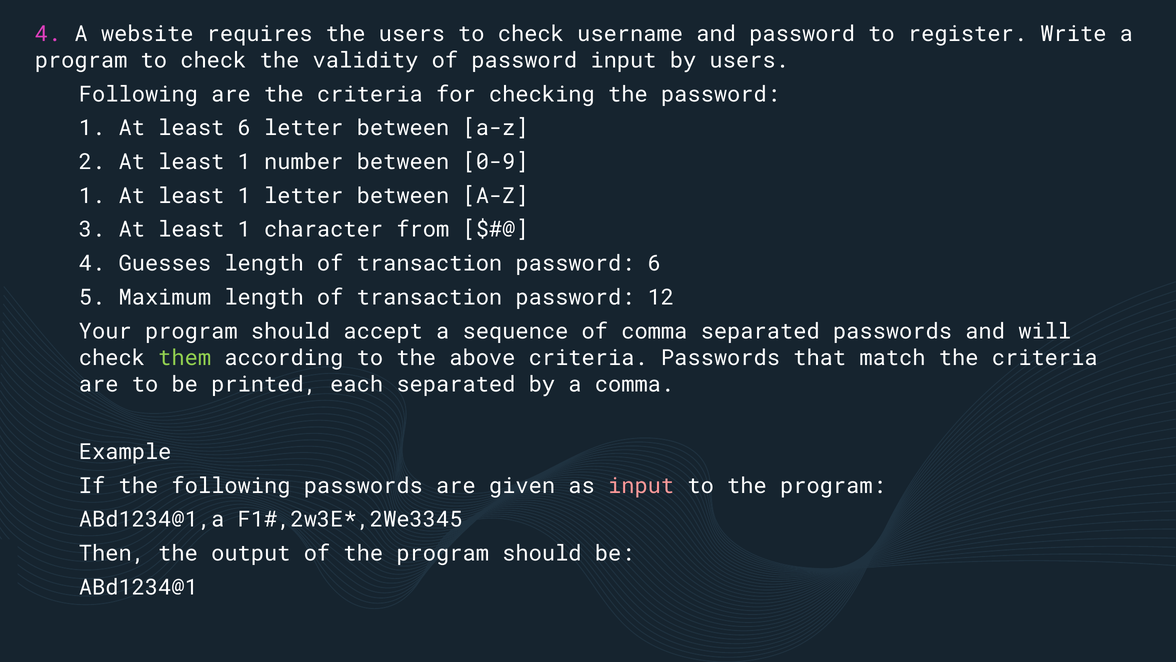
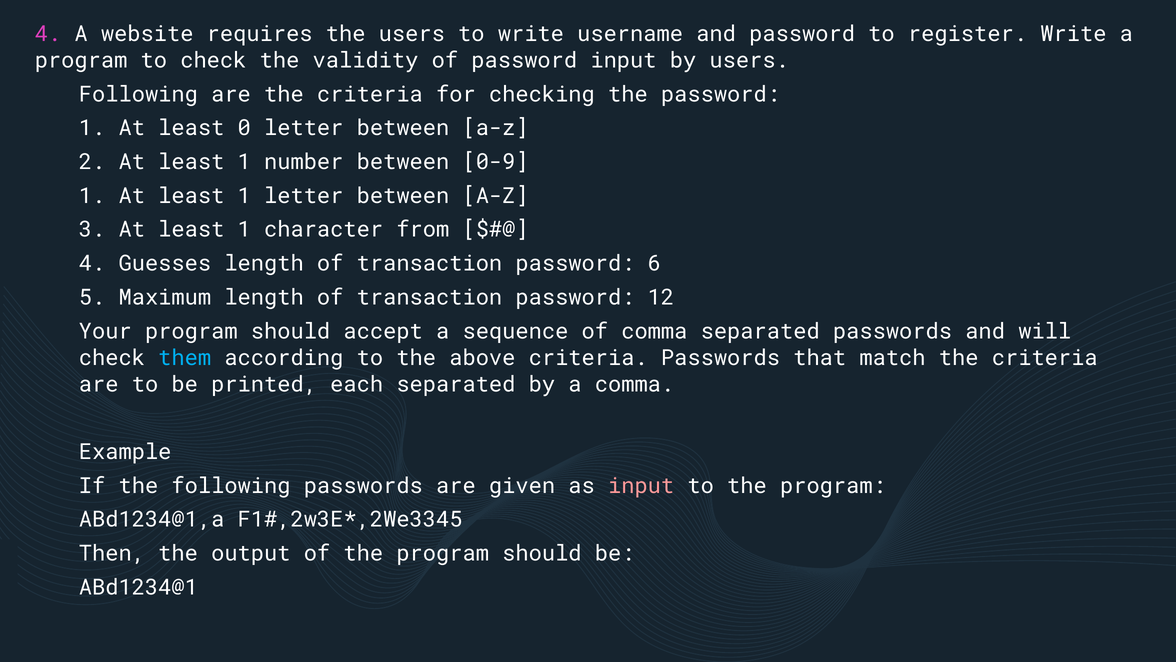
users to check: check -> write (531, 34)
least 6: 6 -> 0 (244, 128)
them colour: light green -> light blue (185, 357)
